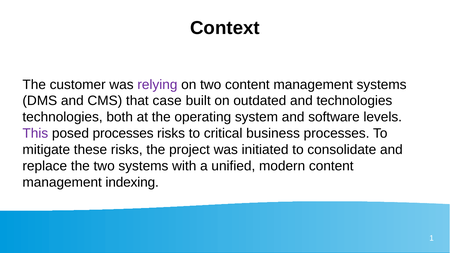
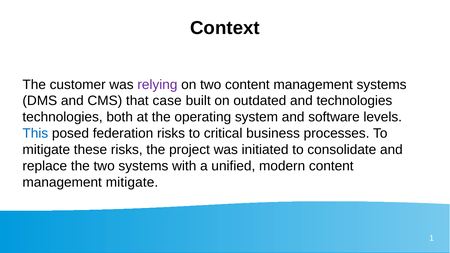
This colour: purple -> blue (35, 134)
posed processes: processes -> federation (123, 134)
management indexing: indexing -> mitigate (132, 183)
